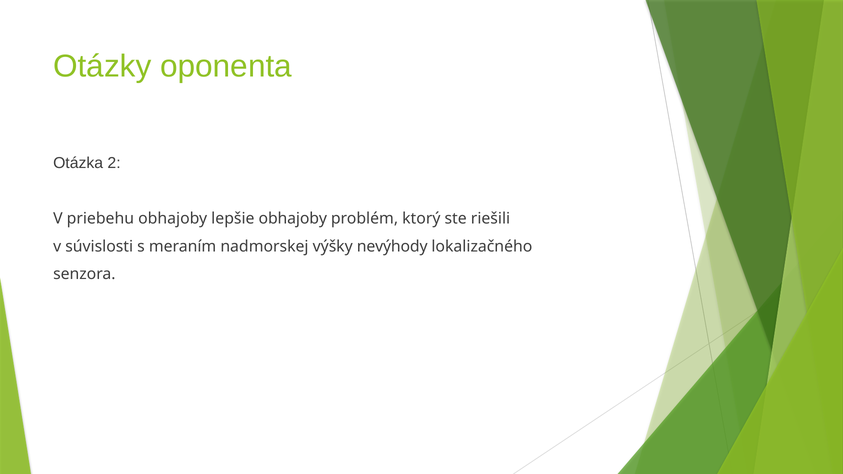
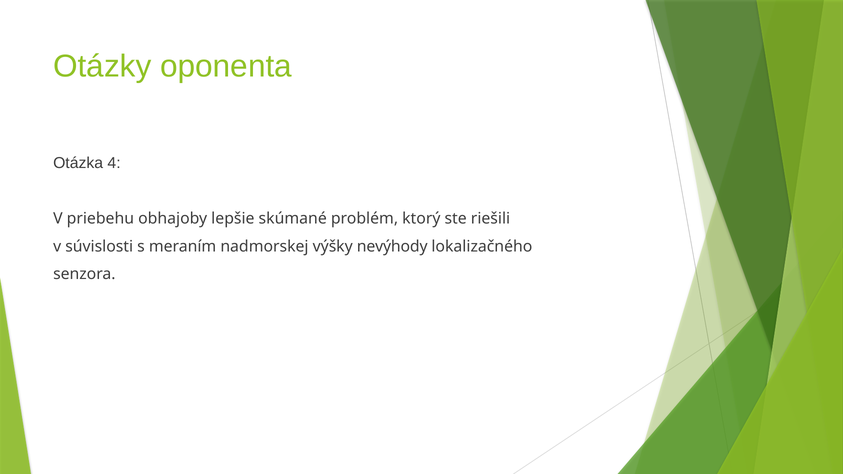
2: 2 -> 4 (114, 163)
lepšie obhajoby: obhajoby -> skúmané (293, 219)
